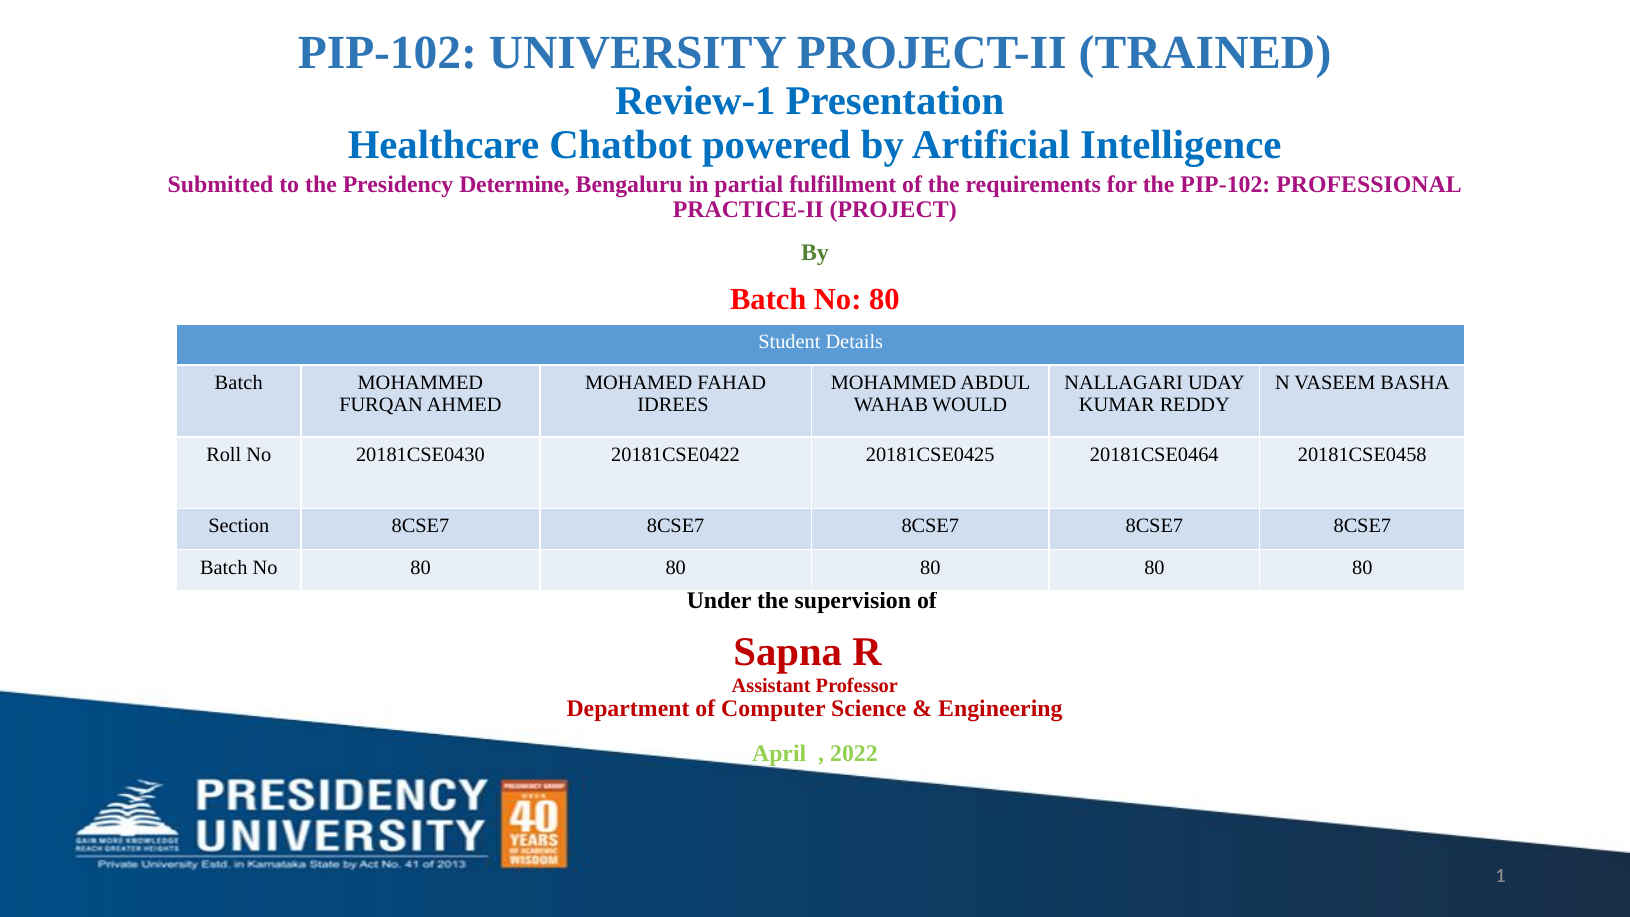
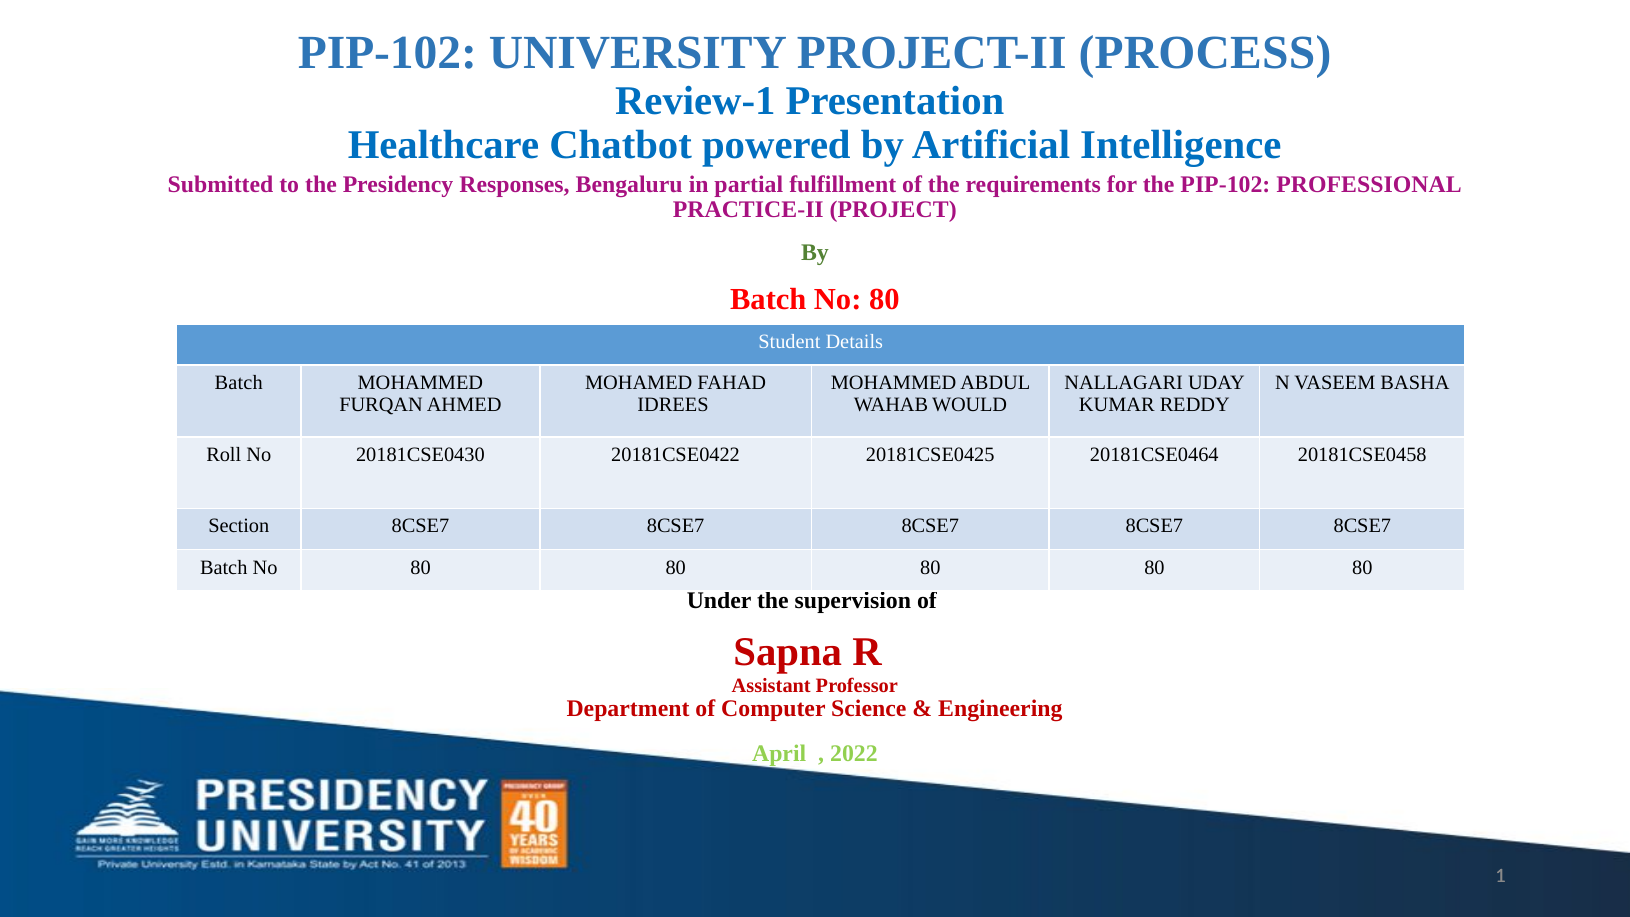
TRAINED: TRAINED -> PROCESS (1205, 53)
Determine: Determine -> Responses (514, 184)
